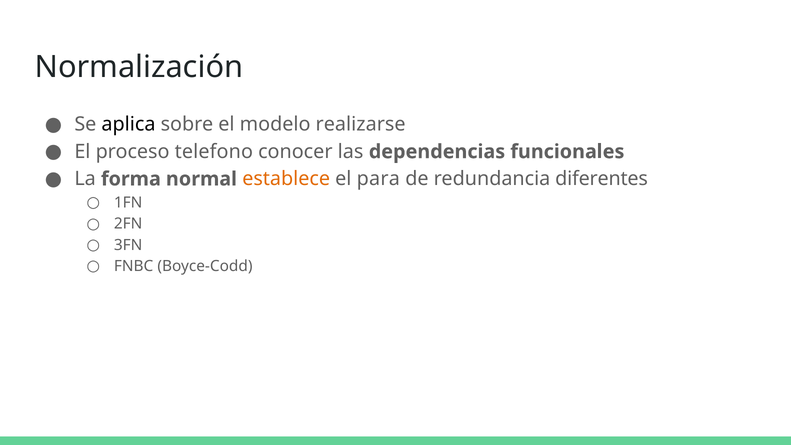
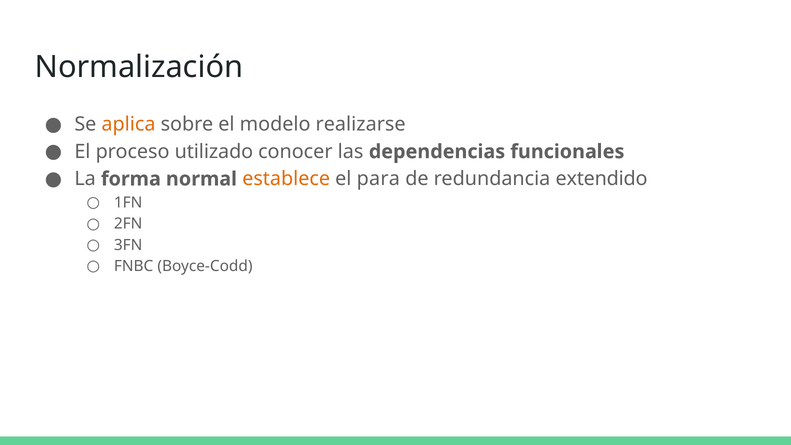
aplica colour: black -> orange (128, 124)
telefono: telefono -> utilizado (214, 152)
diferentes: diferentes -> extendido (602, 179)
